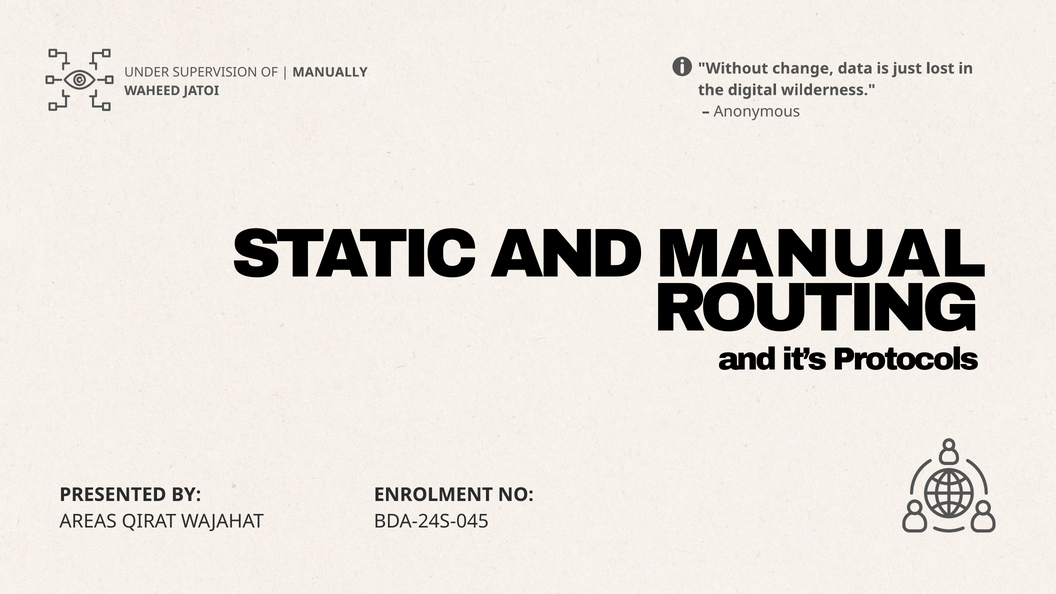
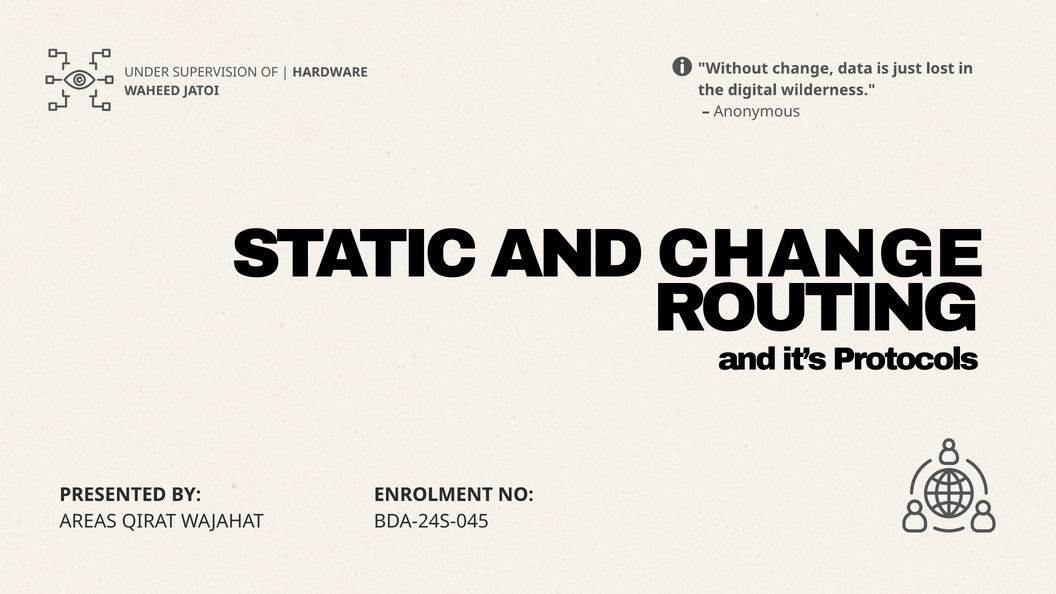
MANUALLY: MANUALLY -> HARDWARE (330, 72)
AND MANUAL: MANUAL -> CHANGE (821, 254)
